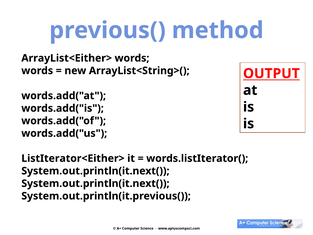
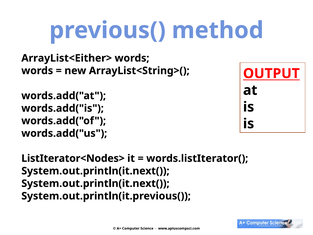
ListIterator<Either>: ListIterator<Either> -> ListIterator<Nodes> (73, 158)
